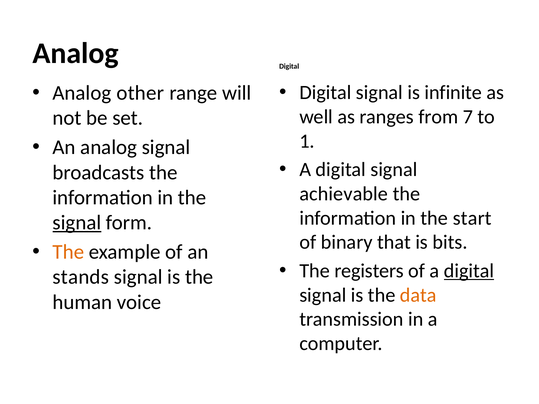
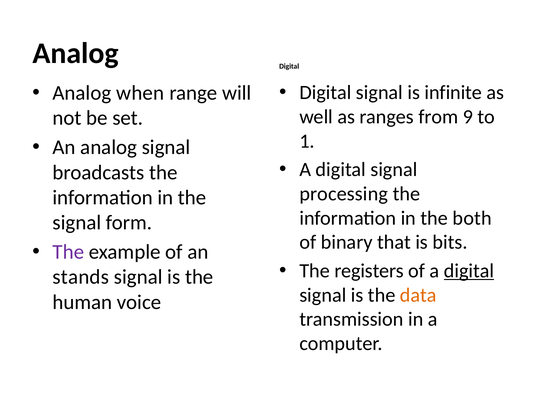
other: other -> when (140, 93)
7: 7 -> 9 (468, 117)
achievable: achievable -> processing (344, 194)
start: start -> both (472, 218)
signal underline: present -> none (77, 223)
The colour: orange -> purple (68, 252)
